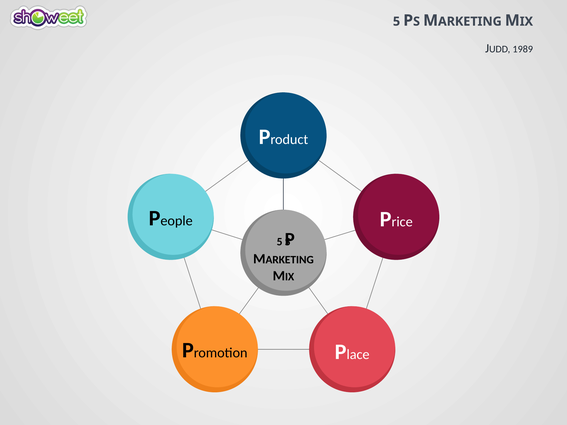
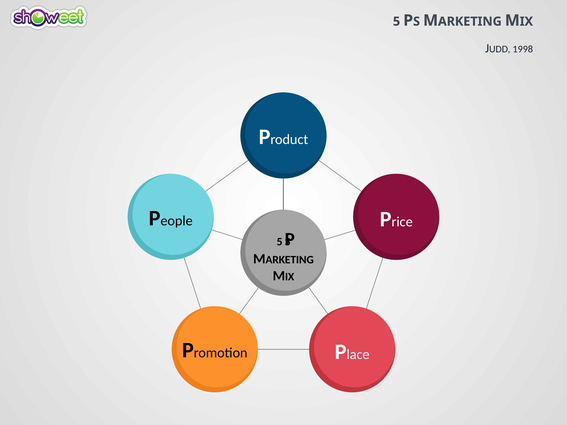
1989: 1989 -> 1998 (523, 49)
